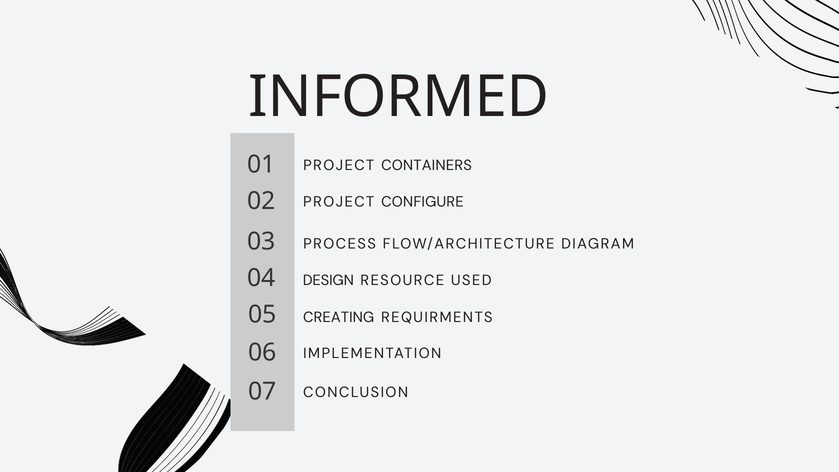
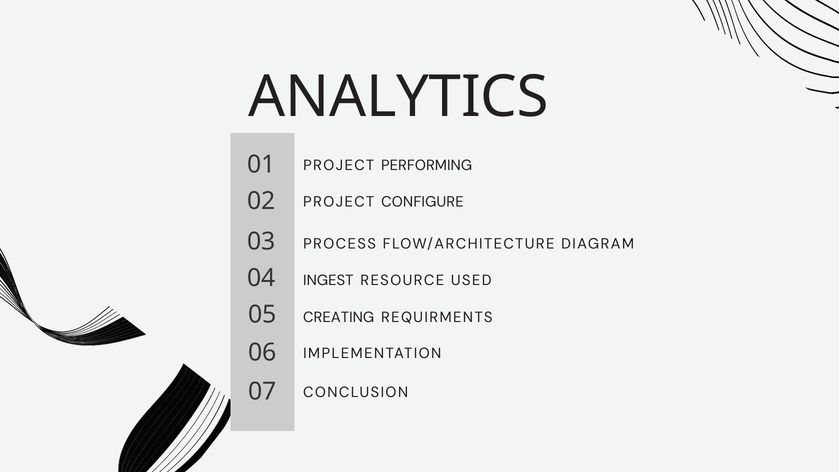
INFORMED: INFORMED -> ANALYTICS (399, 97)
CONTAINERS: CONTAINERS -> PERFORMING (427, 165)
DESIGN: DESIGN -> INGEST (328, 280)
